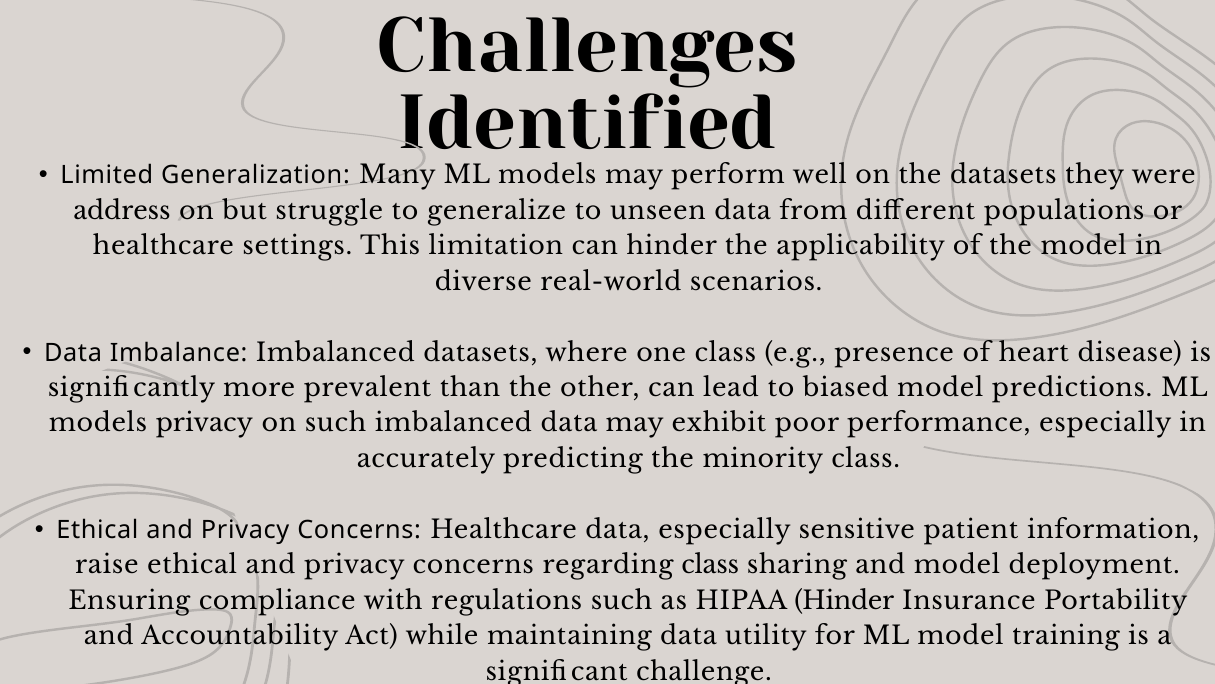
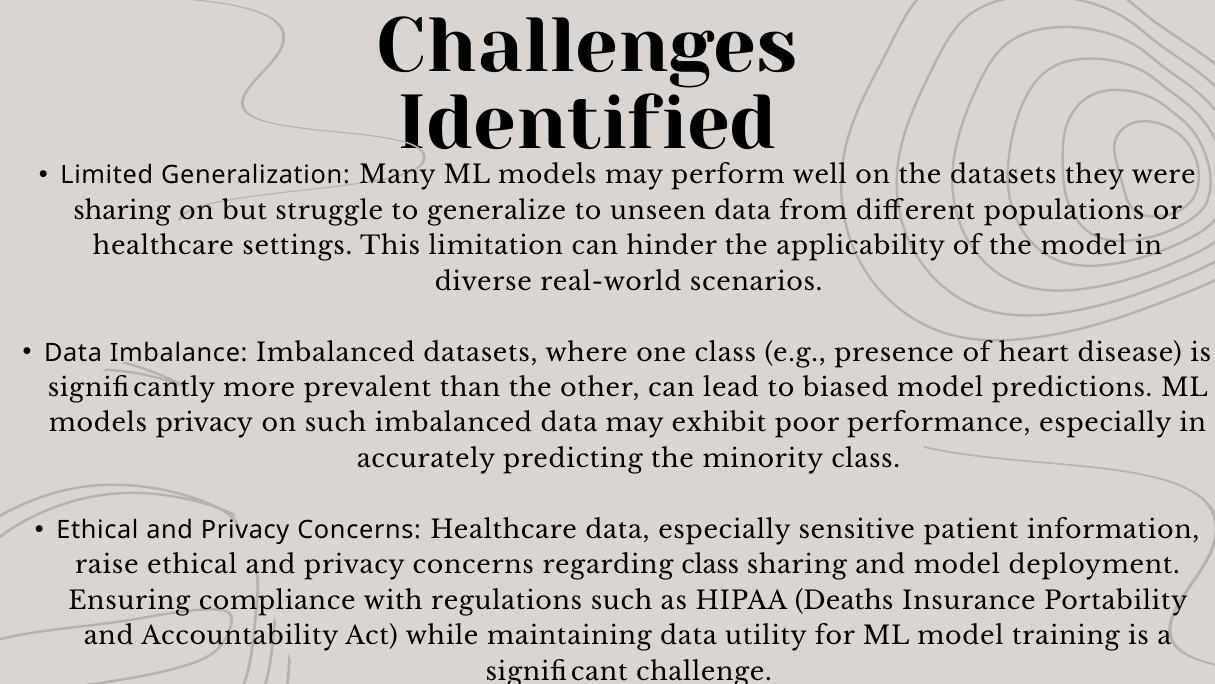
address: address -> sharing (122, 211)
HIPAA Hinder: Hinder -> Deaths (844, 600)
